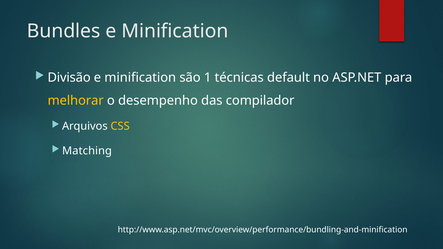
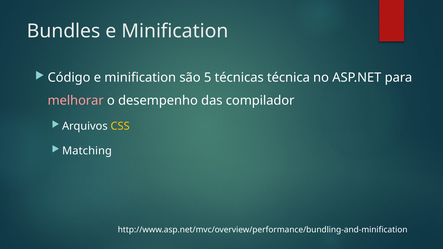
Divisão: Divisão -> Código (69, 78)
1: 1 -> 5 (208, 78)
default: default -> técnica (288, 78)
melhorar colour: yellow -> pink (76, 101)
